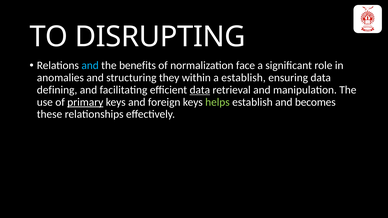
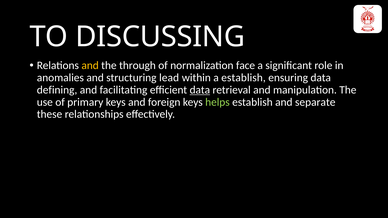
DISRUPTING: DISRUPTING -> DISCUSSING (160, 37)
and colour: light blue -> yellow (90, 66)
benefits: benefits -> through (137, 66)
they: they -> lead (169, 78)
primary underline: present -> none (85, 102)
becomes: becomes -> separate (315, 102)
